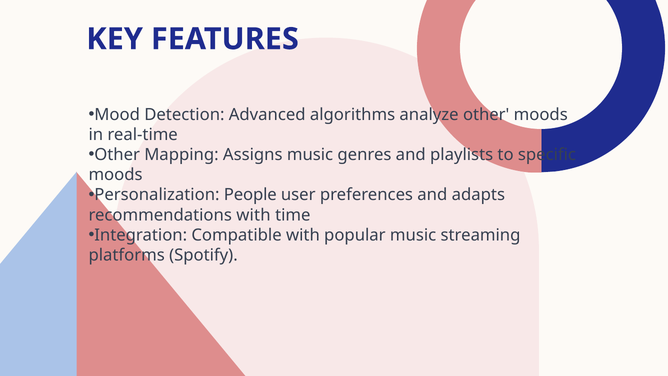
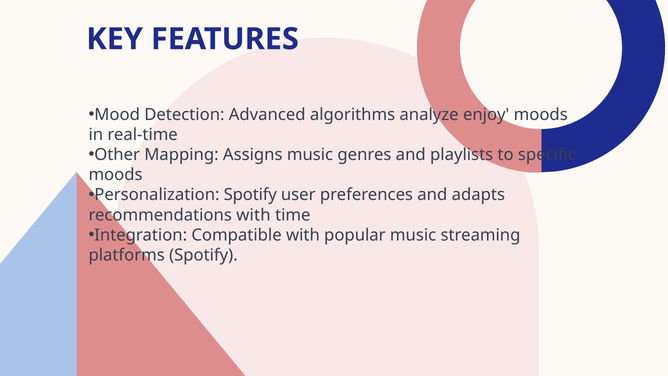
analyze other: other -> enjoy (486, 115)
Personalization People: People -> Spotify (250, 195)
